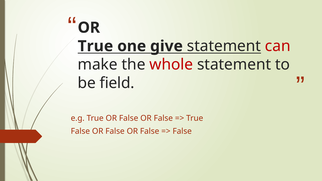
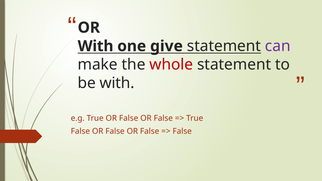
True: True -> With (96, 46)
can colour: red -> purple (278, 46)
be field: field -> with (117, 83)
